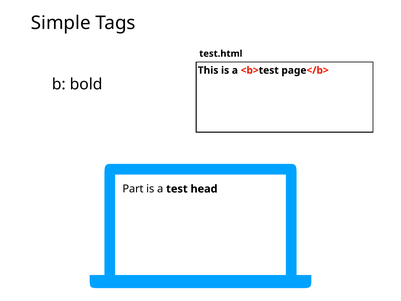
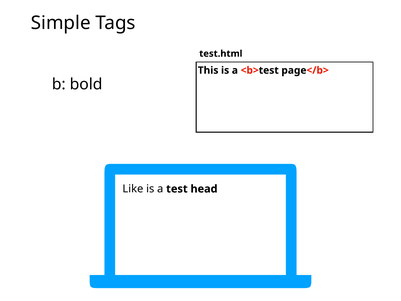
Part: Part -> Like (133, 189)
